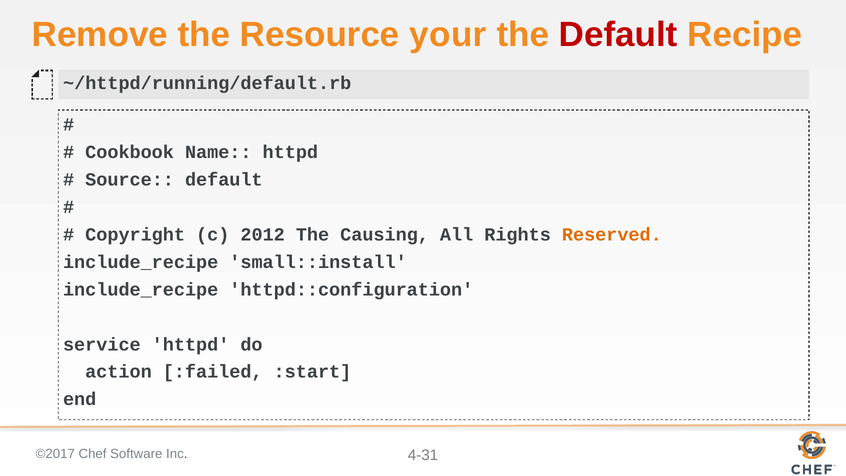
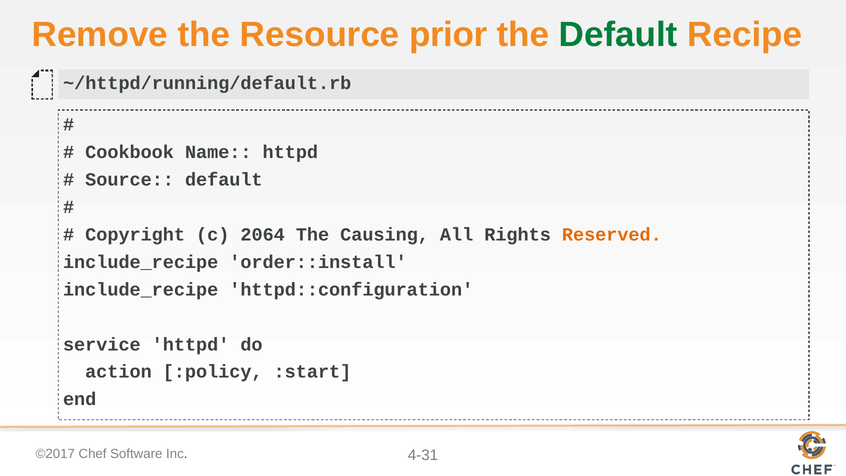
your: your -> prior (448, 35)
Default colour: red -> green (618, 35)
2012: 2012 -> 2064 (263, 235)
small::install: small::install -> order::install (318, 262)
:failed: :failed -> :policy (213, 372)
